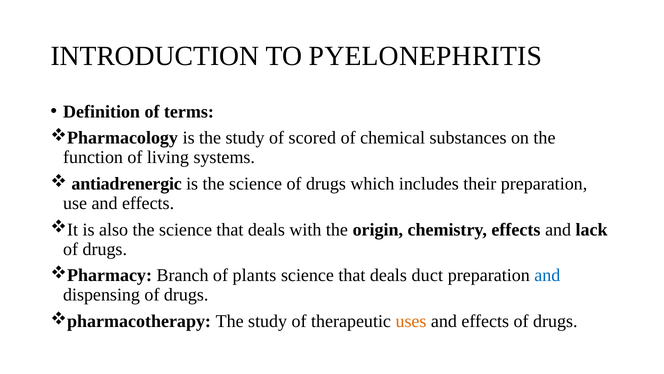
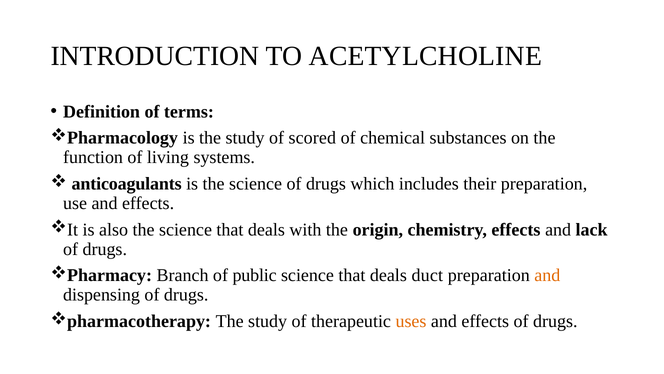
PYELONEPHRITIS: PYELONEPHRITIS -> ACETYLCHOLINE (425, 56)
antiadrenergic: antiadrenergic -> anticoagulants (127, 184)
plants: plants -> public (255, 275)
and colour: blue -> orange (547, 275)
